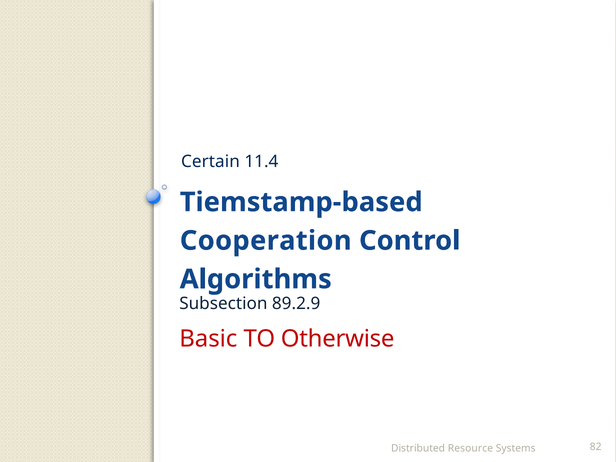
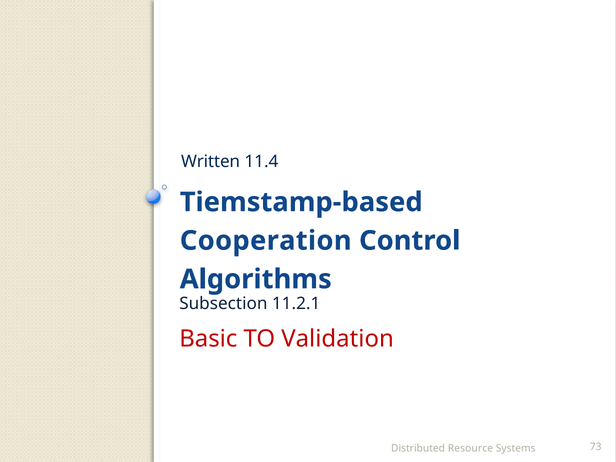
Certain: Certain -> Written (211, 161)
89.2.9: 89.2.9 -> 11.2.1 (296, 303)
Otherwise: Otherwise -> Validation (338, 339)
82: 82 -> 73 (596, 447)
